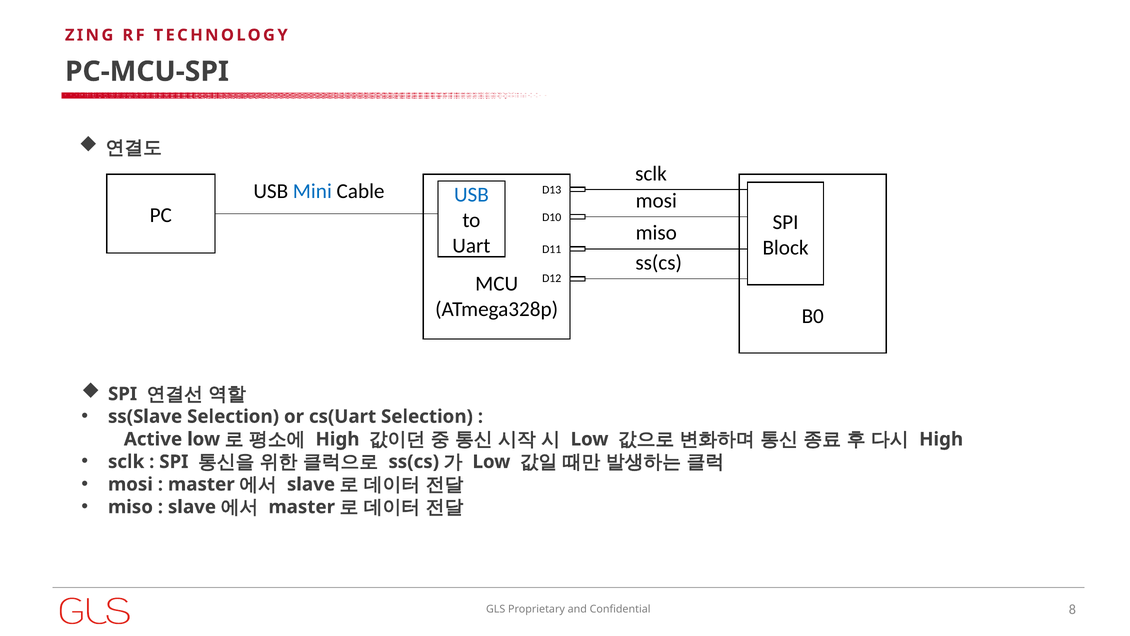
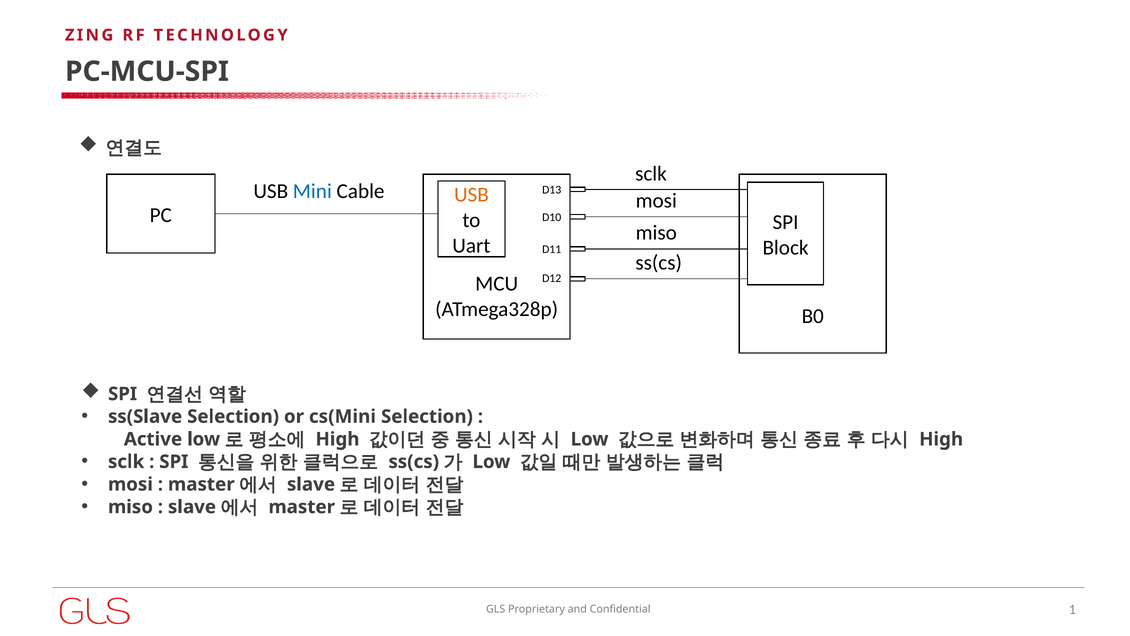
USB colour: blue -> orange (471, 195)
cs(Uart: cs(Uart -> cs(Mini (342, 416)
8: 8 -> 1 (1072, 609)
